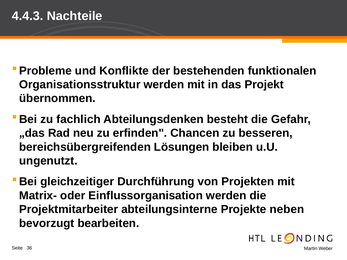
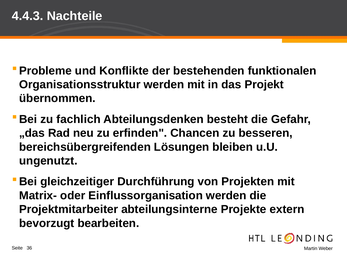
neben: neben -> extern (287, 210)
